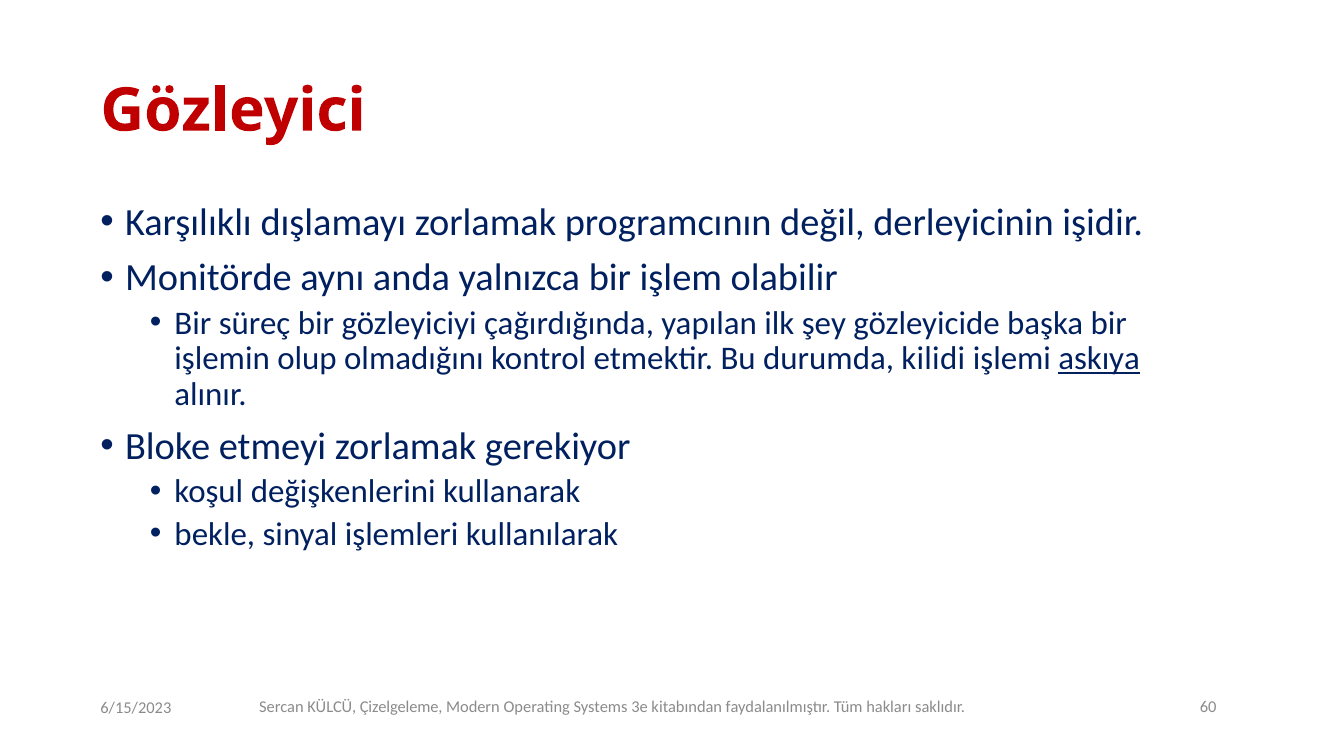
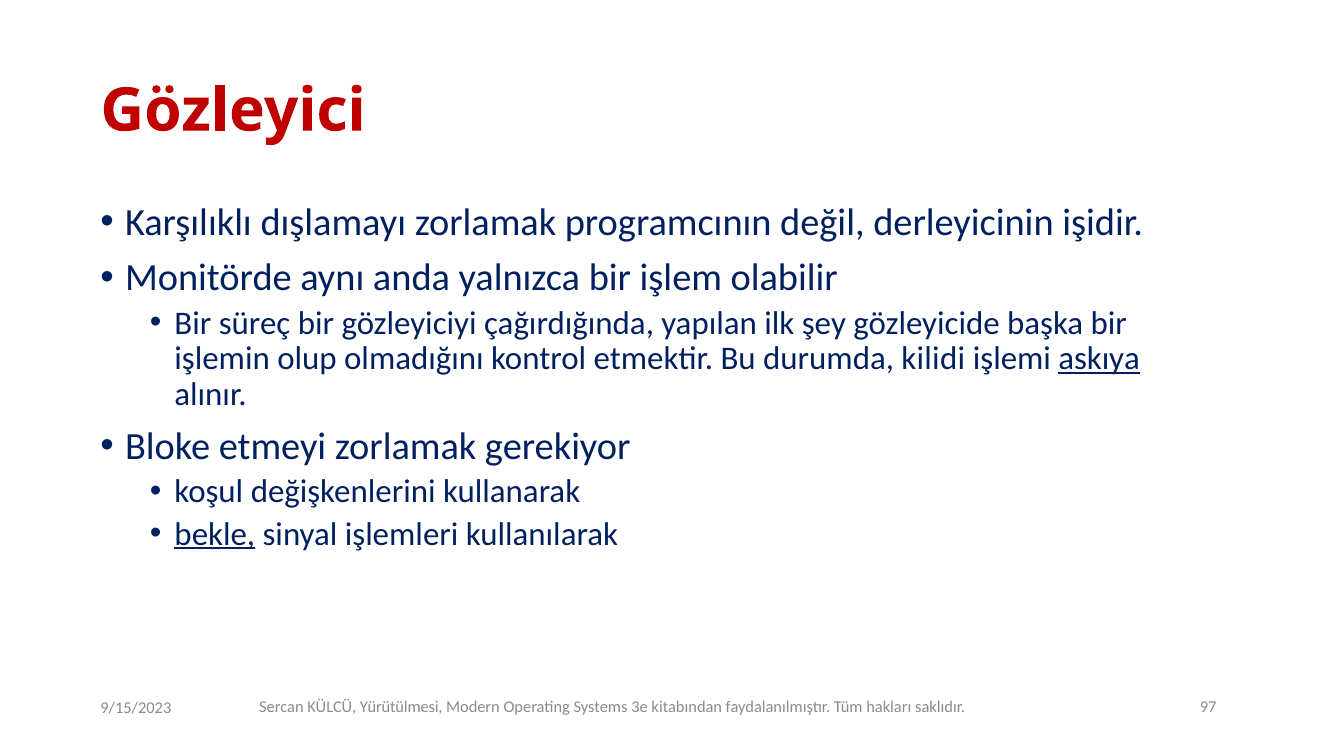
bekle underline: none -> present (215, 534)
Çizelgeleme: Çizelgeleme -> Yürütülmesi (401, 707)
60: 60 -> 97 (1208, 707)
6/15/2023: 6/15/2023 -> 9/15/2023 (136, 707)
